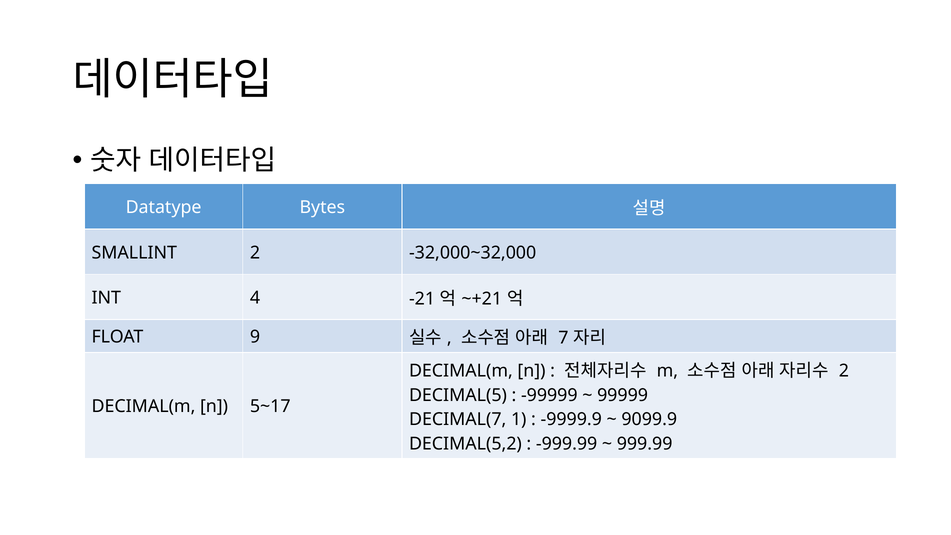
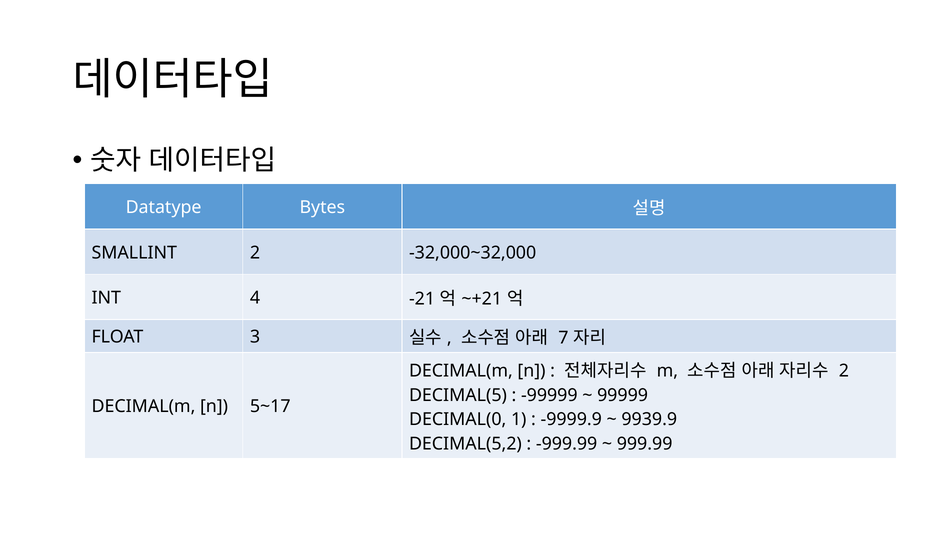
9: 9 -> 3 (255, 337)
DECIMAL(7: DECIMAL(7 -> DECIMAL(0 (458, 419)
9099.9: 9099.9 -> 9939.9 (649, 419)
